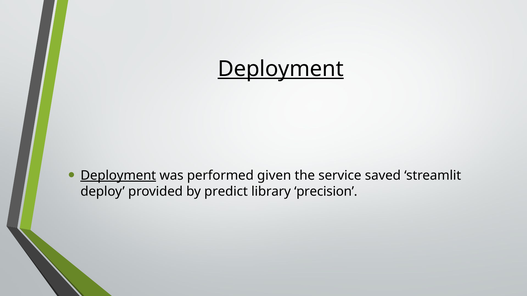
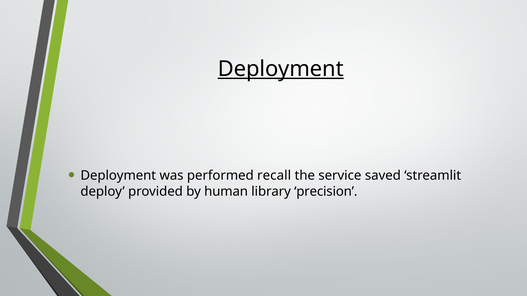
Deployment underline: present -> none (118, 176)
given: given -> recall (274, 176)
predict: predict -> human (226, 192)
